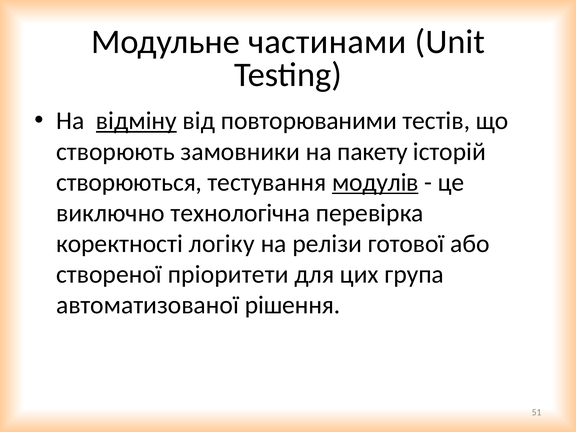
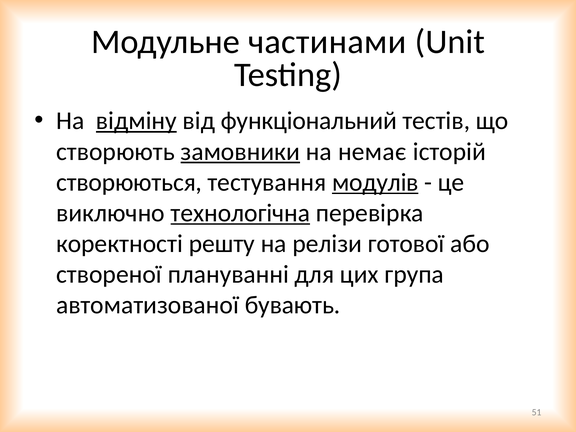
повторюваними: повторюваними -> функціональний (309, 121)
замовники underline: none -> present (240, 152)
пакету: пакету -> немає (372, 152)
технологічна underline: none -> present (240, 213)
логіку: логіку -> решту (222, 244)
пріоритети: пріоритети -> плануванні (228, 274)
рішення: рішення -> бувають (293, 305)
